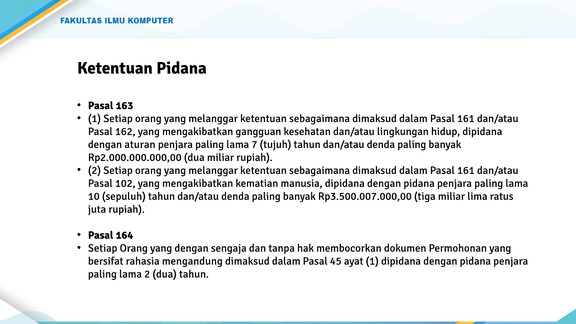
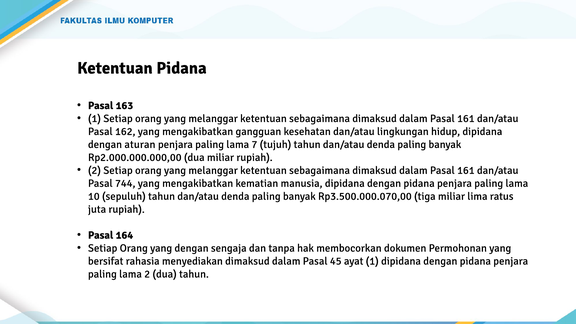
102: 102 -> 744 (125, 183)
Rp3.500.007.000,00: Rp3.500.007.000,00 -> Rp3.500.000.070,00 (365, 196)
mengandung: mengandung -> menyediakan (192, 261)
